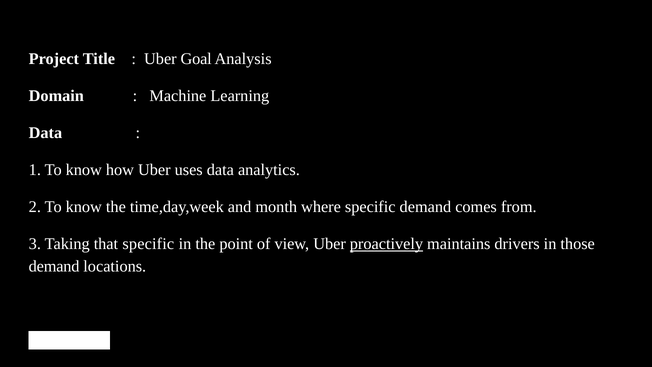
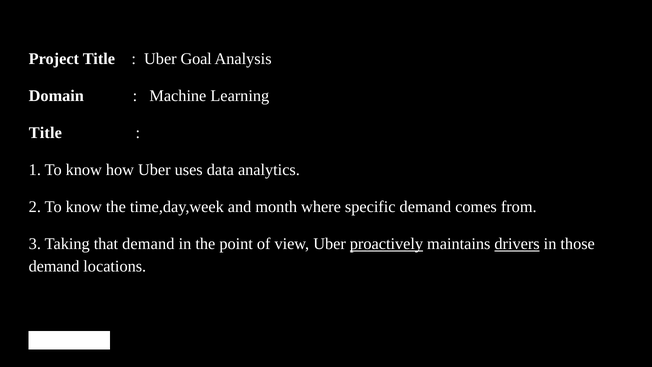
Data: Data -> Title (45, 133)
that specific: specific -> demand (148, 244)
drivers underline: none -> present (517, 244)
